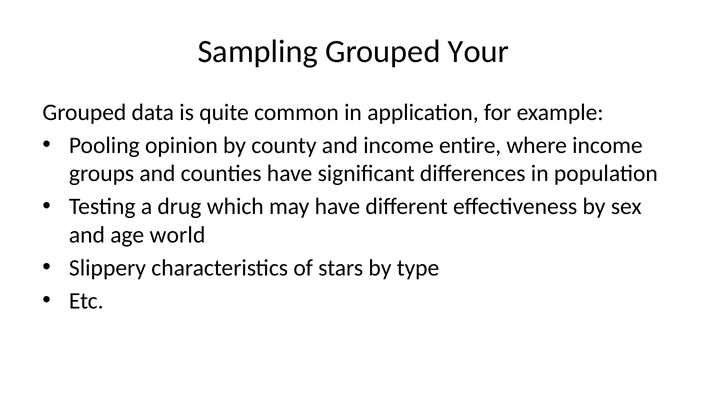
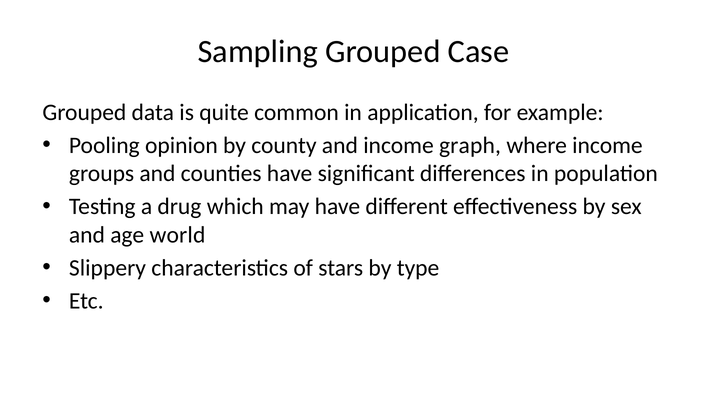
Your: Your -> Case (478, 51)
entire: entire -> graph (470, 145)
